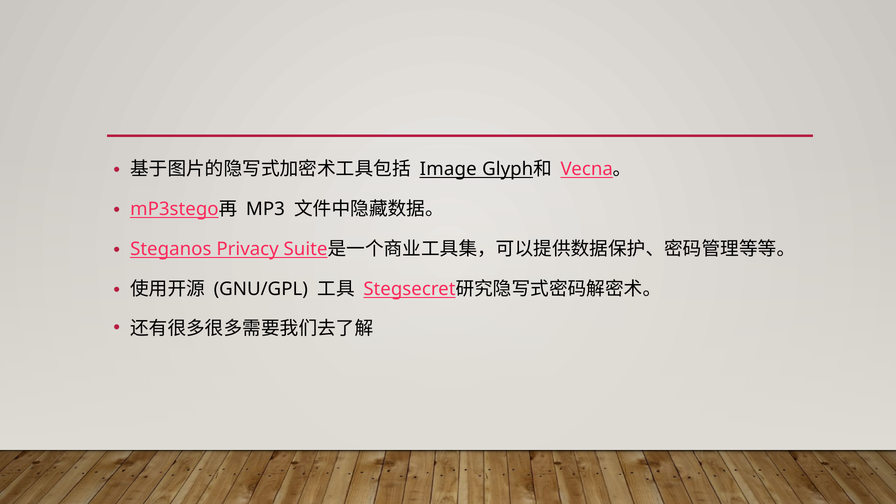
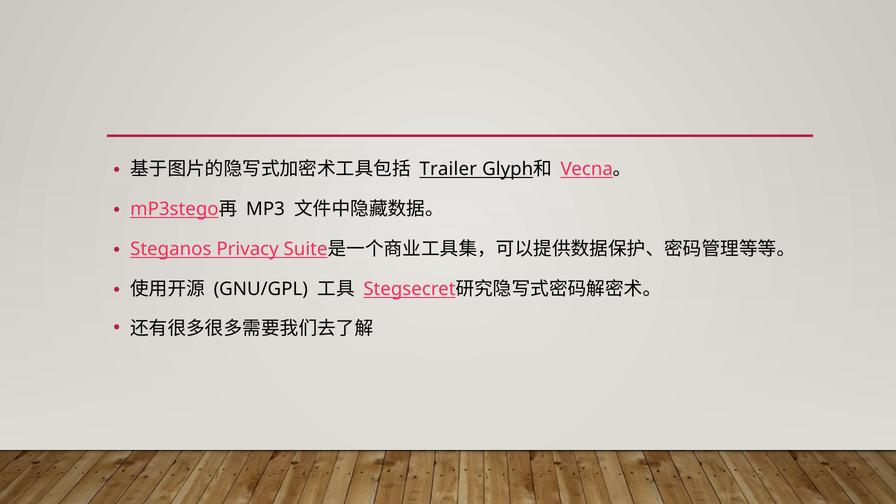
Image: Image -> Trailer (448, 169)
